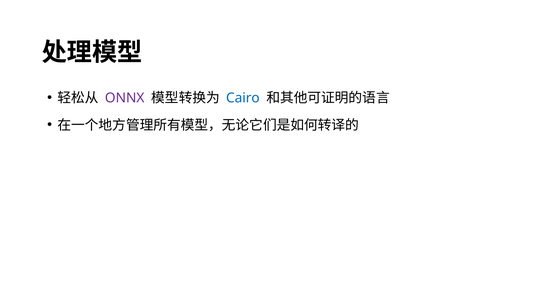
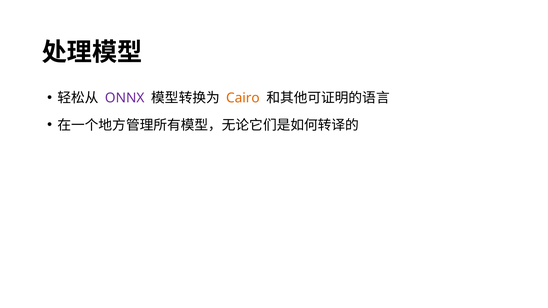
Cairo colour: blue -> orange (243, 98)
